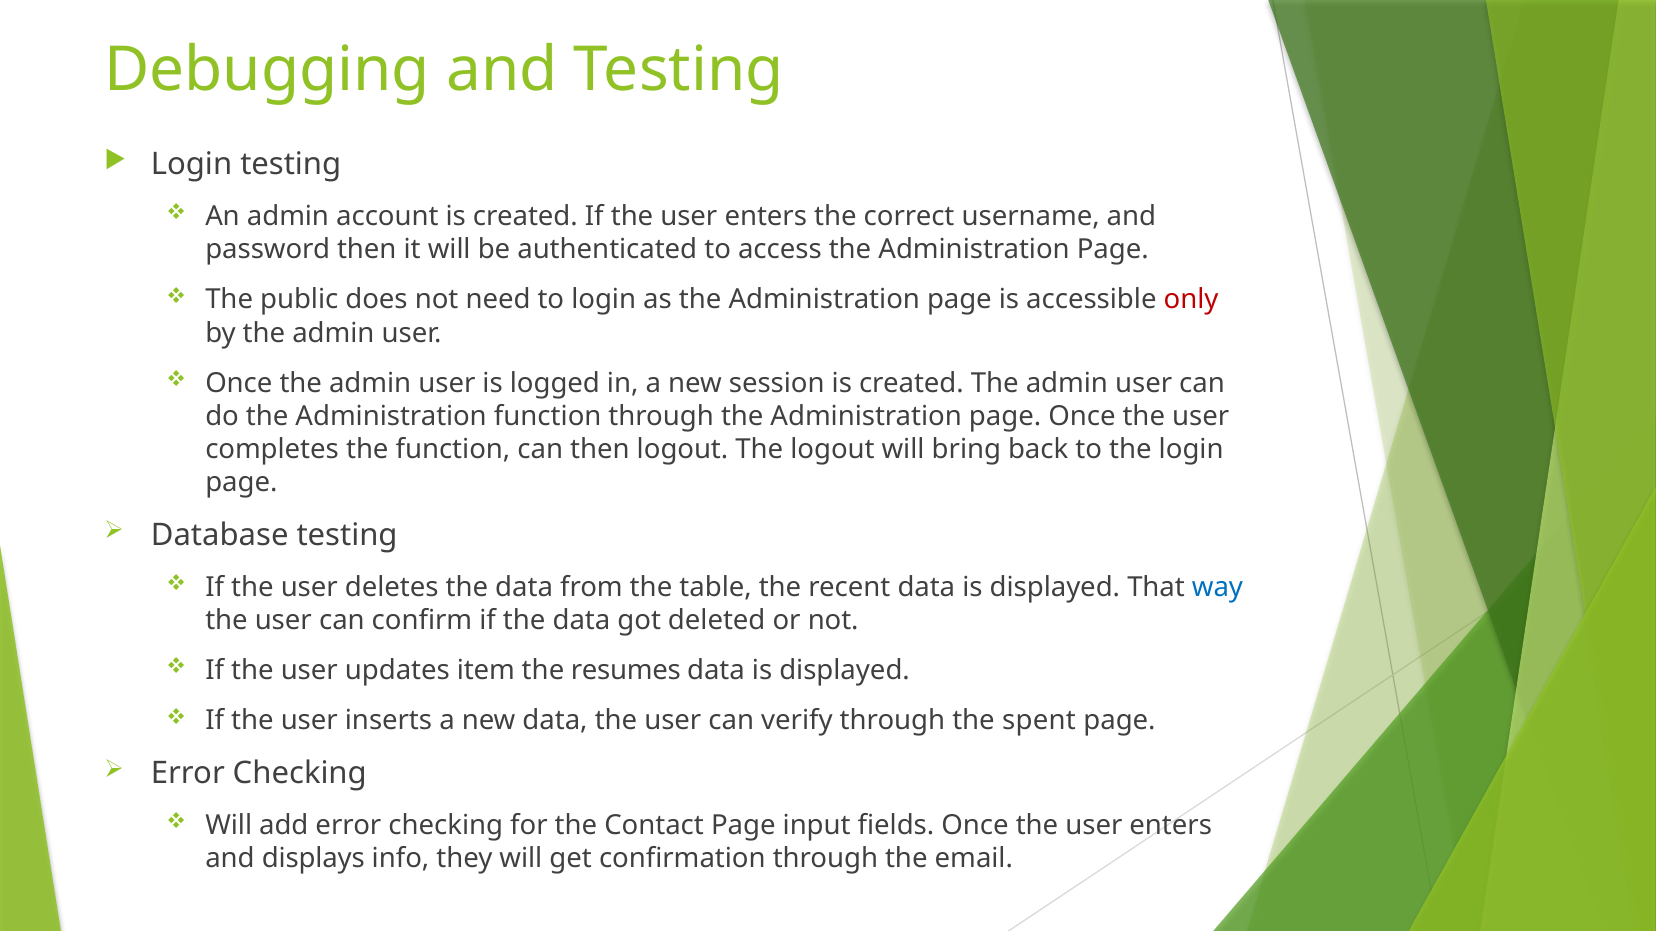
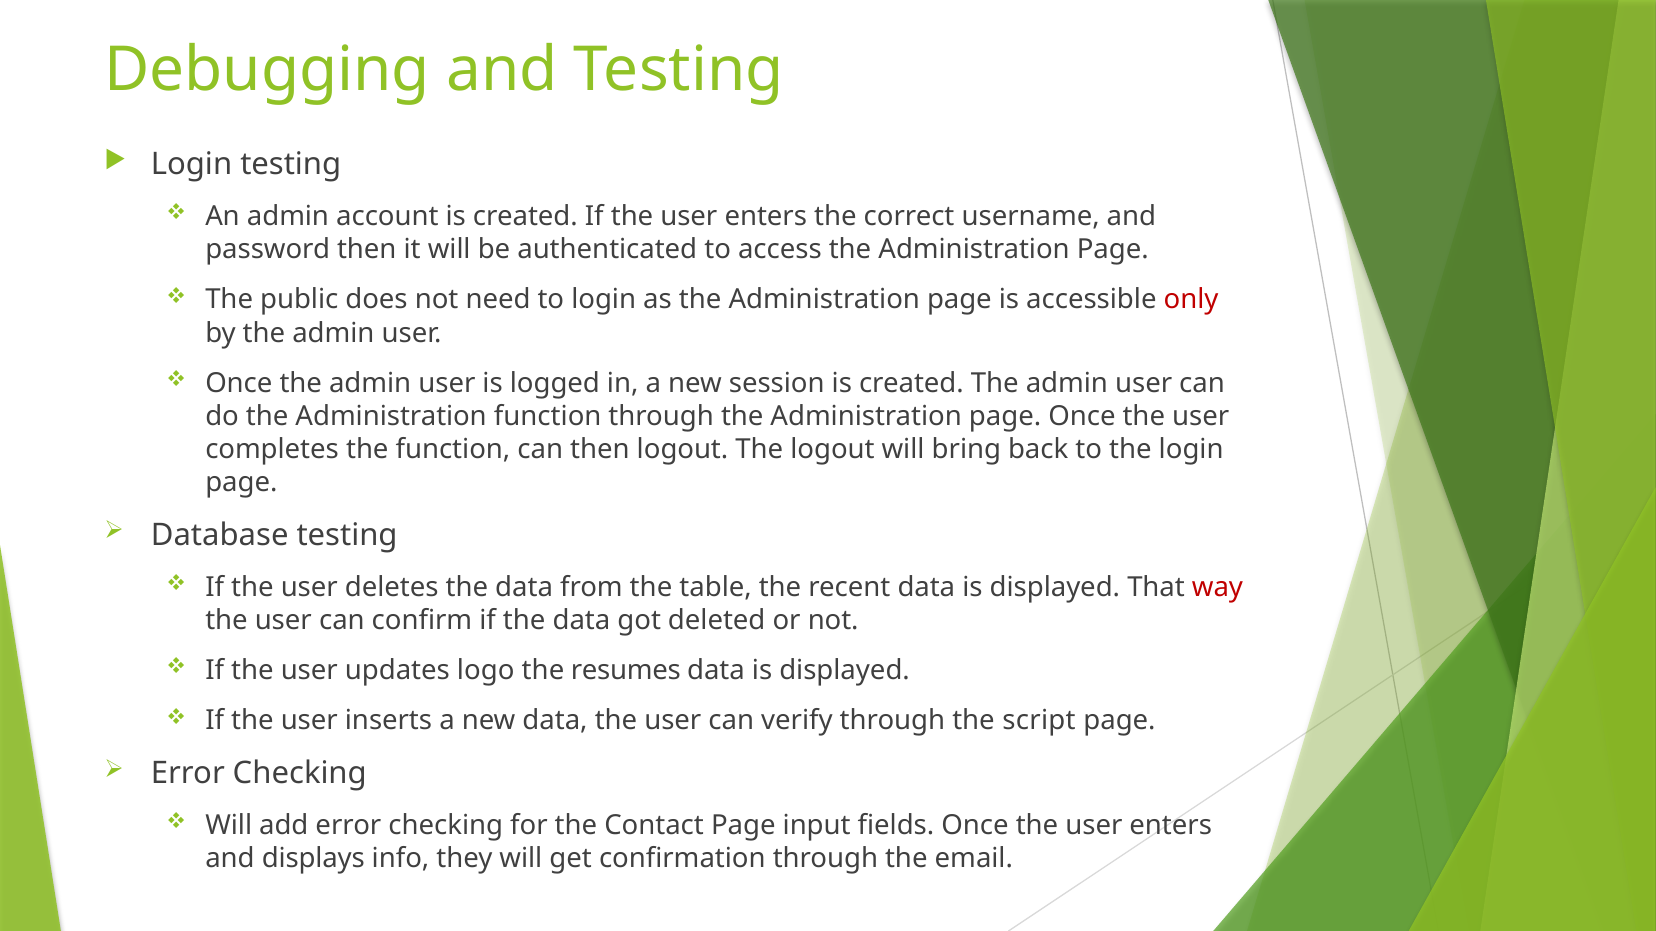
way colour: blue -> red (1218, 587)
item: item -> logo (486, 671)
spent: spent -> script (1039, 721)
